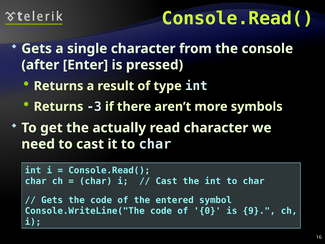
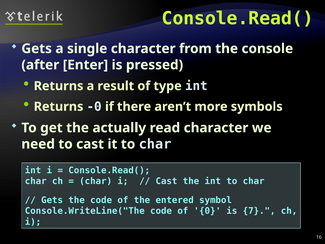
-3: -3 -> -0 (94, 107)
9: 9 -> 7 (259, 211)
